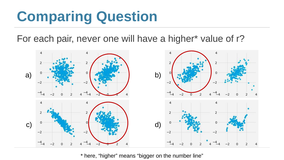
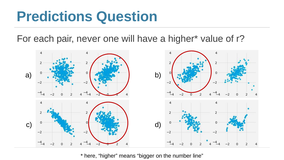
Comparing: Comparing -> Predictions (55, 17)
